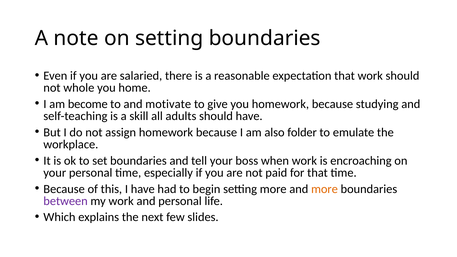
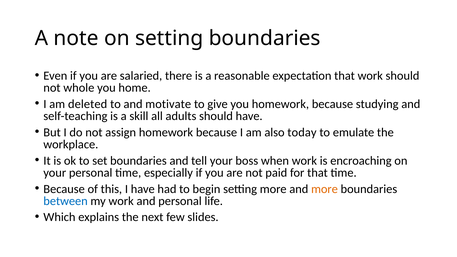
become: become -> deleted (88, 104)
folder: folder -> today (302, 132)
between colour: purple -> blue (66, 201)
